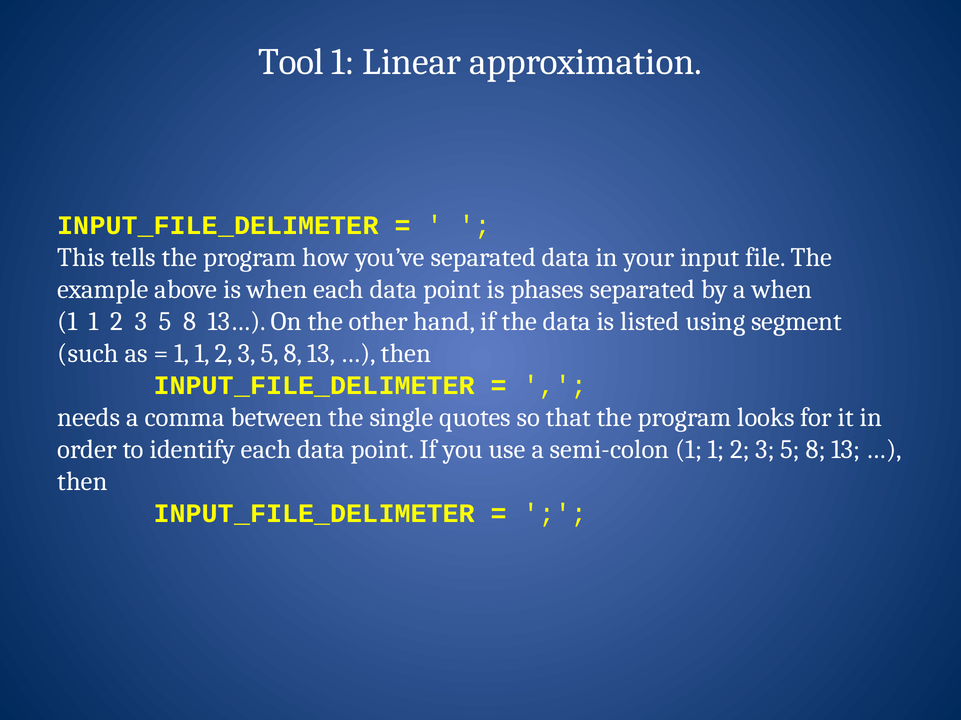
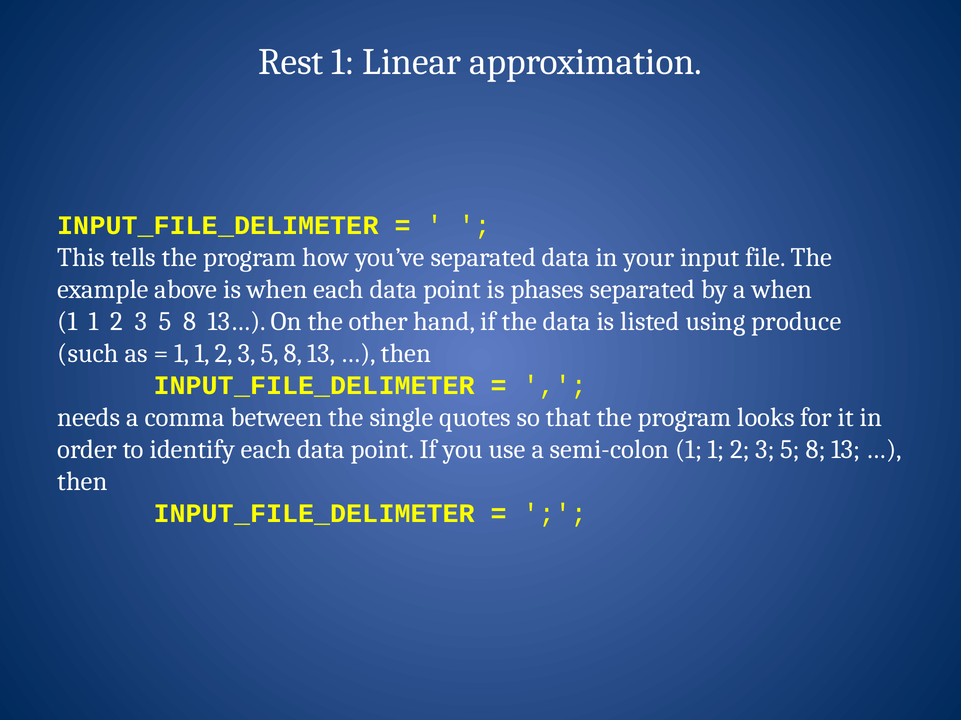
Tool: Tool -> Rest (291, 62)
segment: segment -> produce (796, 322)
